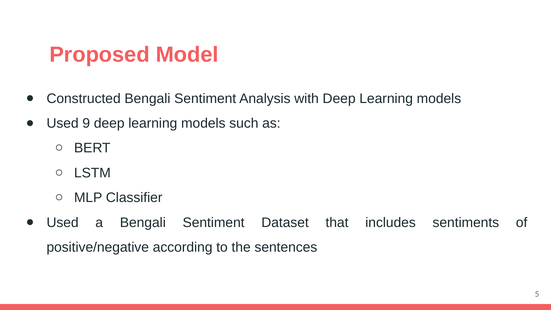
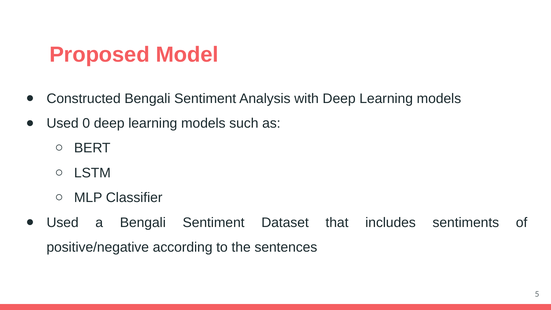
9: 9 -> 0 (86, 123)
